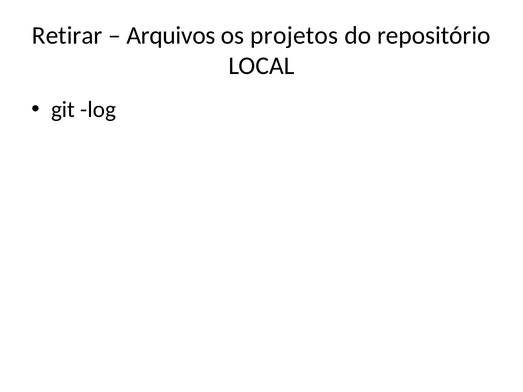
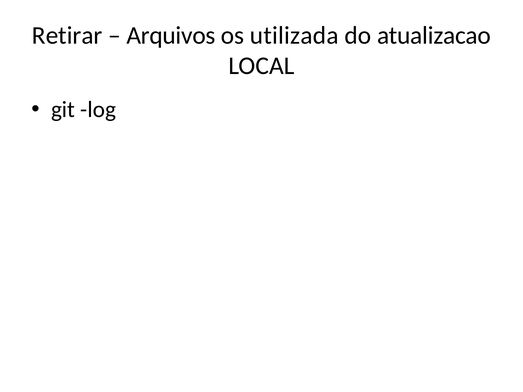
projetos: projetos -> utilizada (294, 35)
repositório: repositório -> atualizacao (434, 35)
